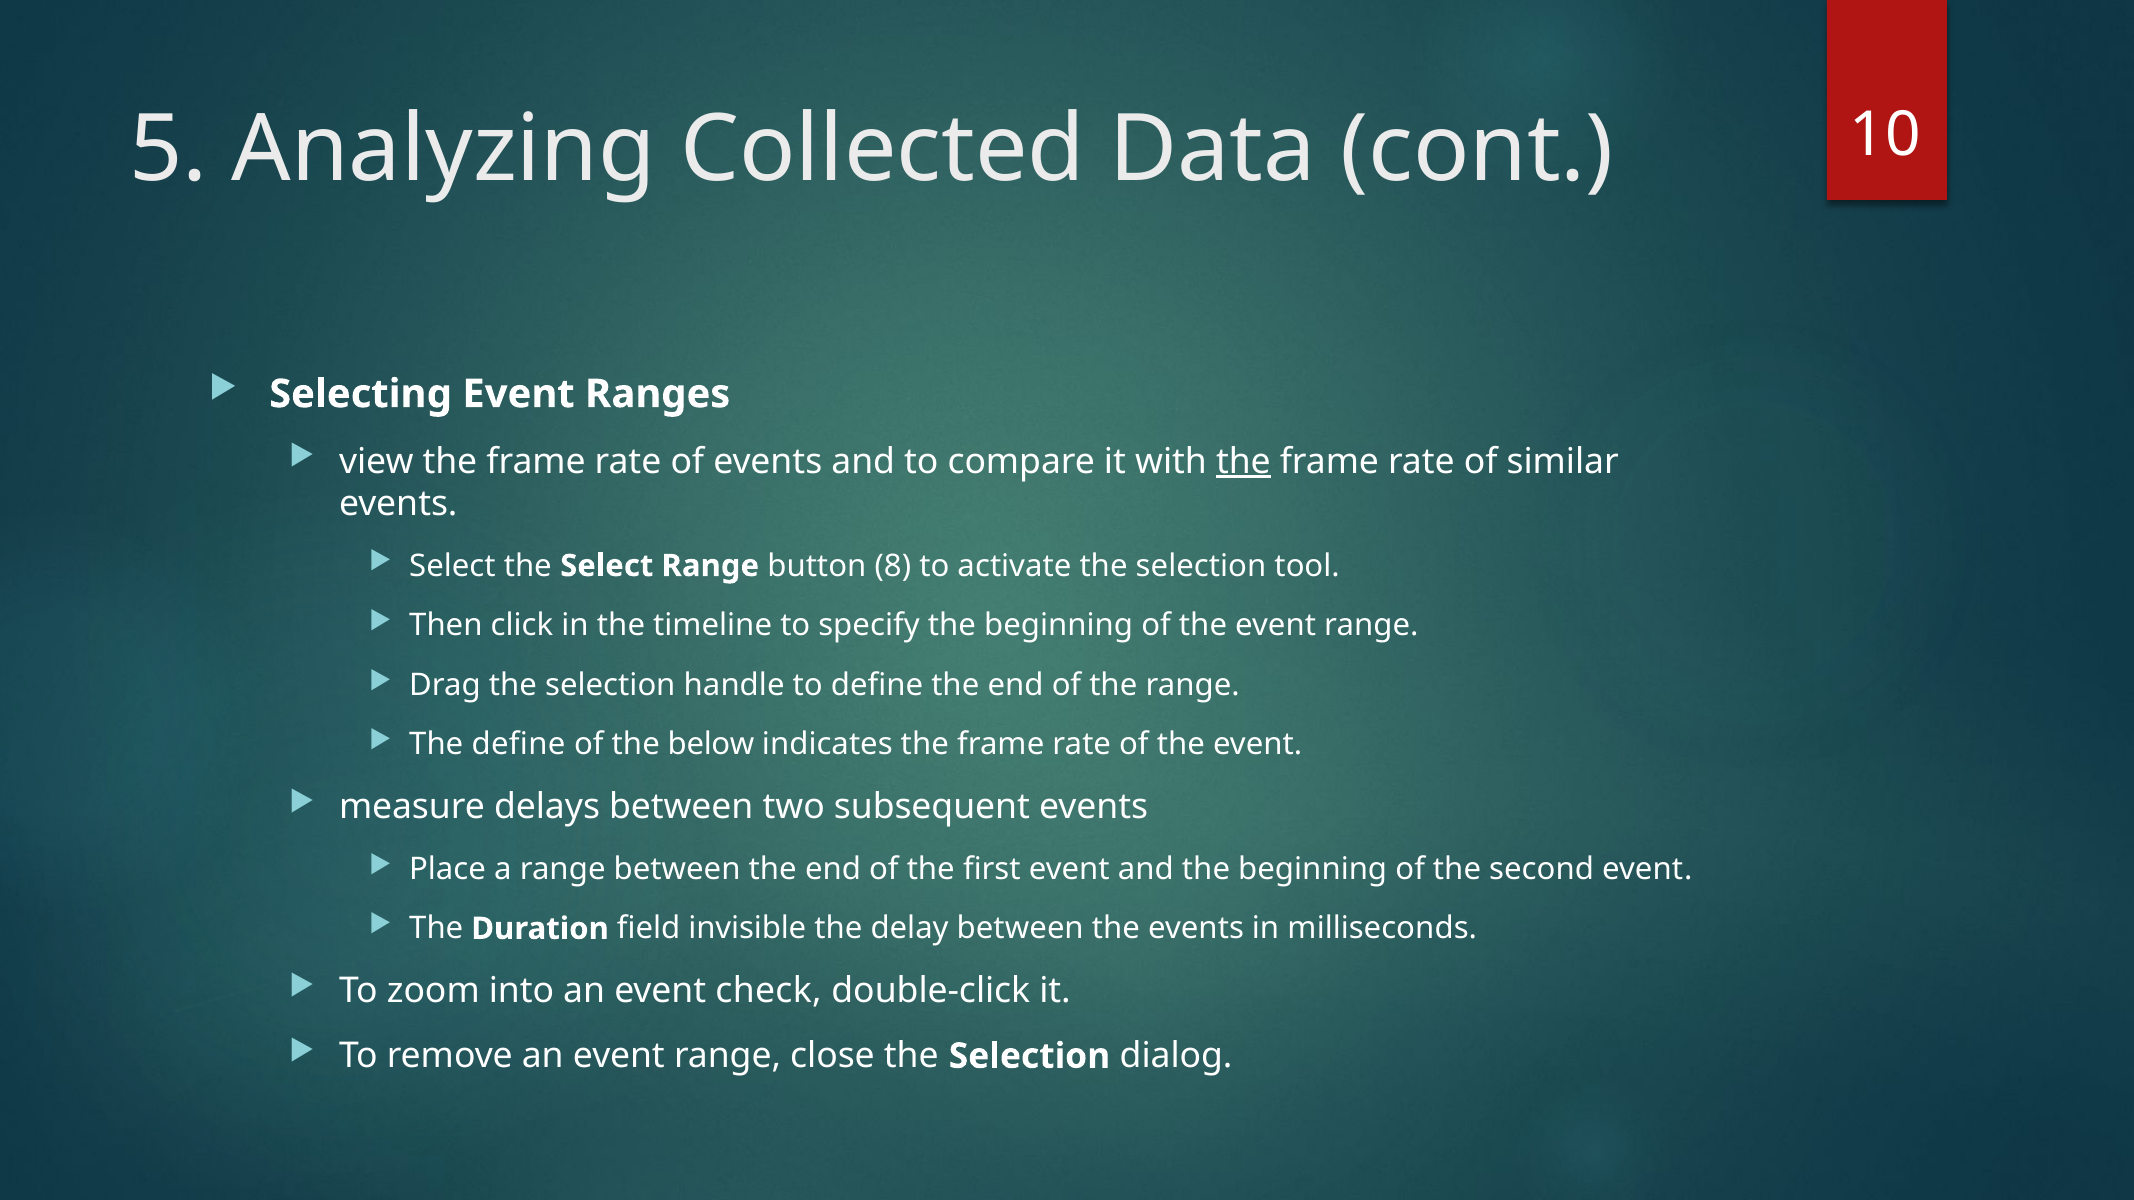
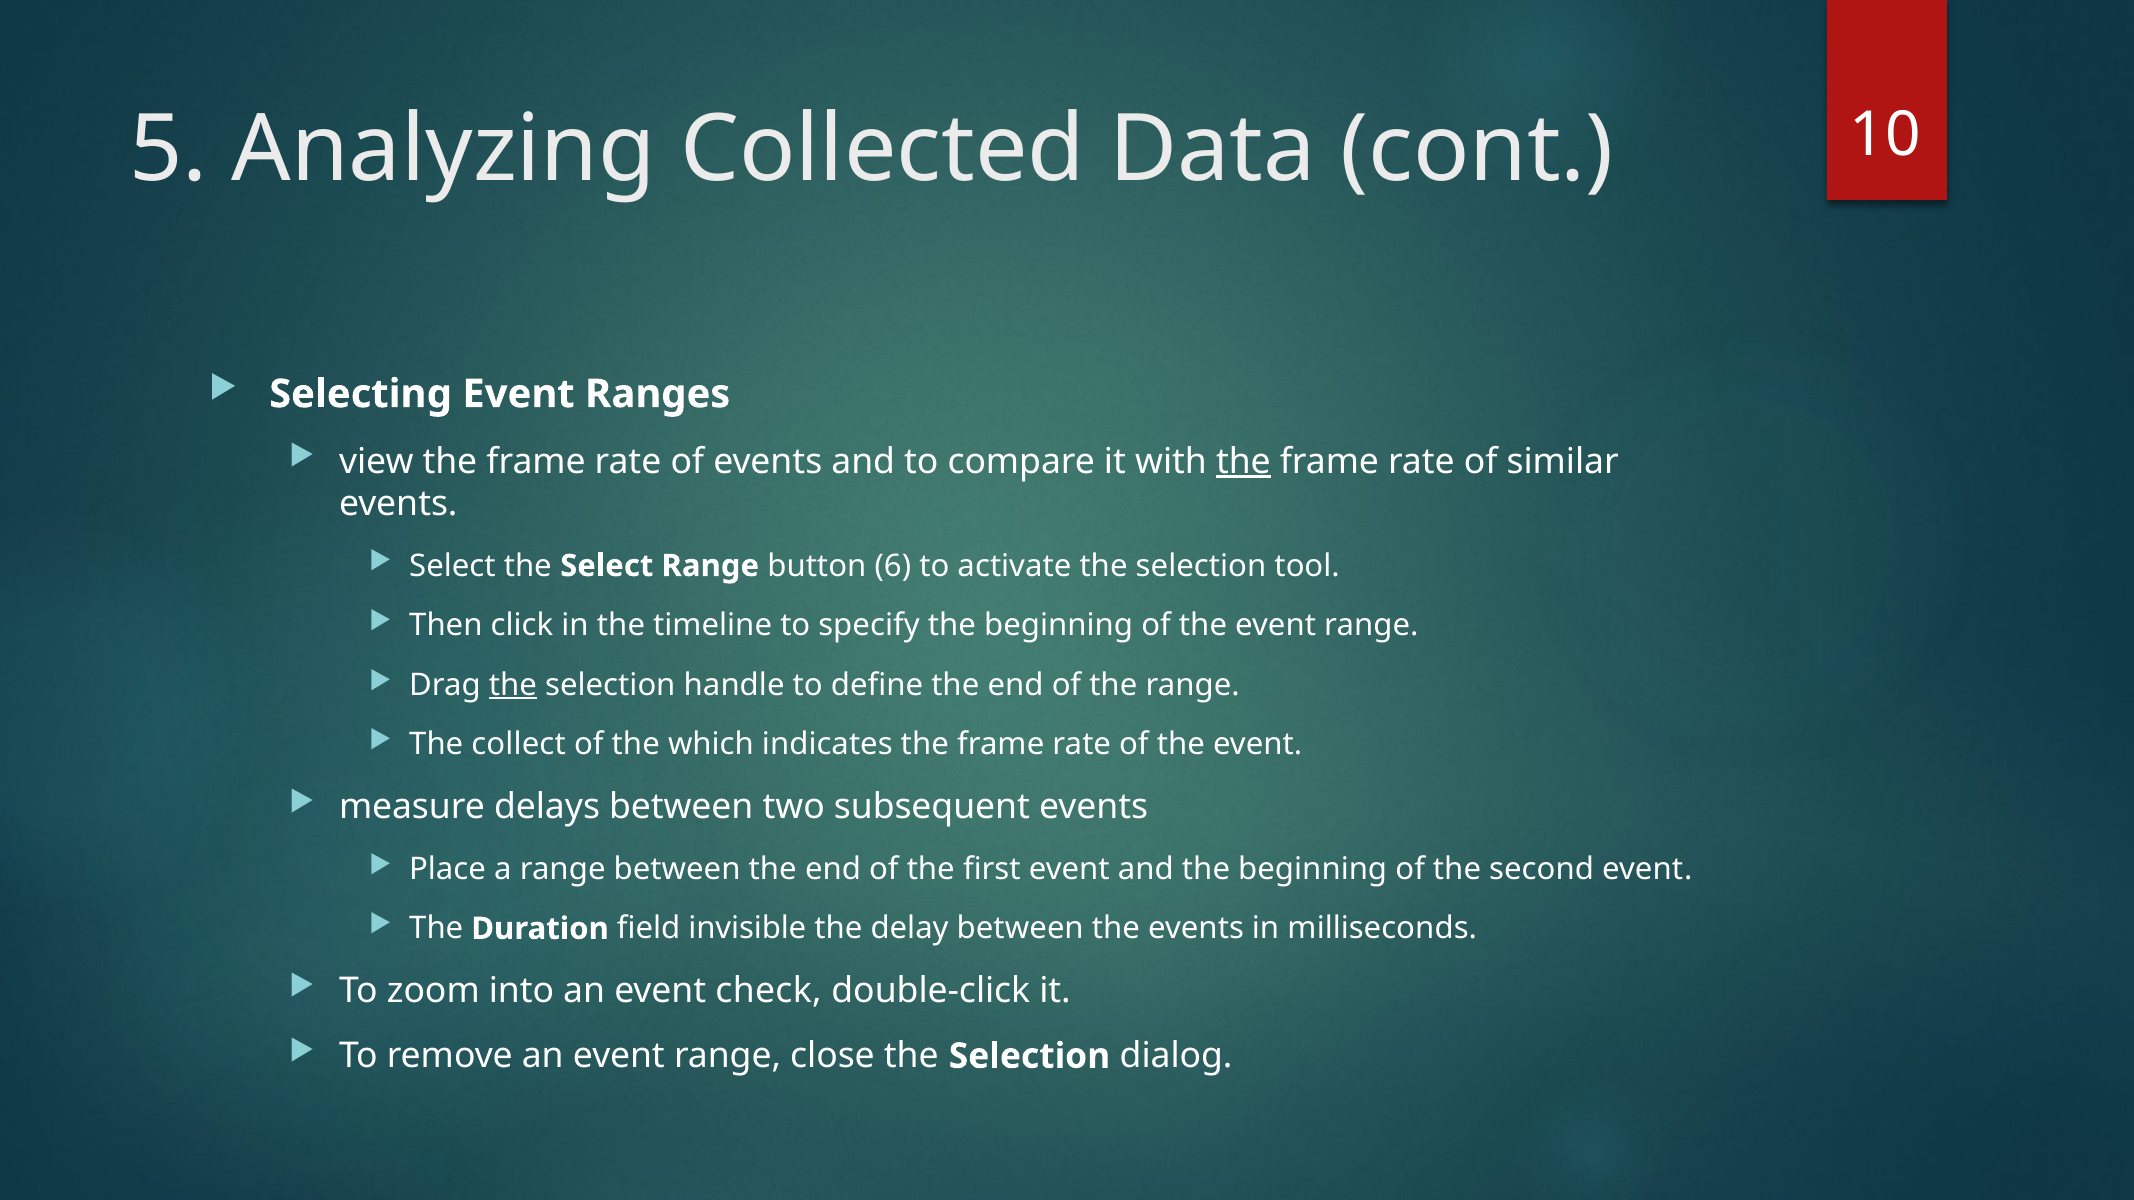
8: 8 -> 6 (893, 566)
the underline: none -> present (513, 685)
The define: define -> collect (519, 745)
below: below -> which (711, 745)
